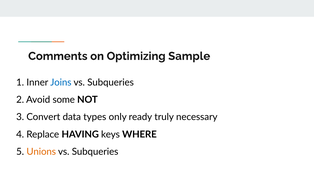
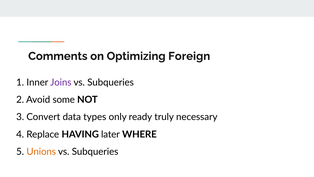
Sample: Sample -> Foreign (189, 56)
Joins colour: blue -> purple (61, 82)
keys: keys -> later (110, 134)
